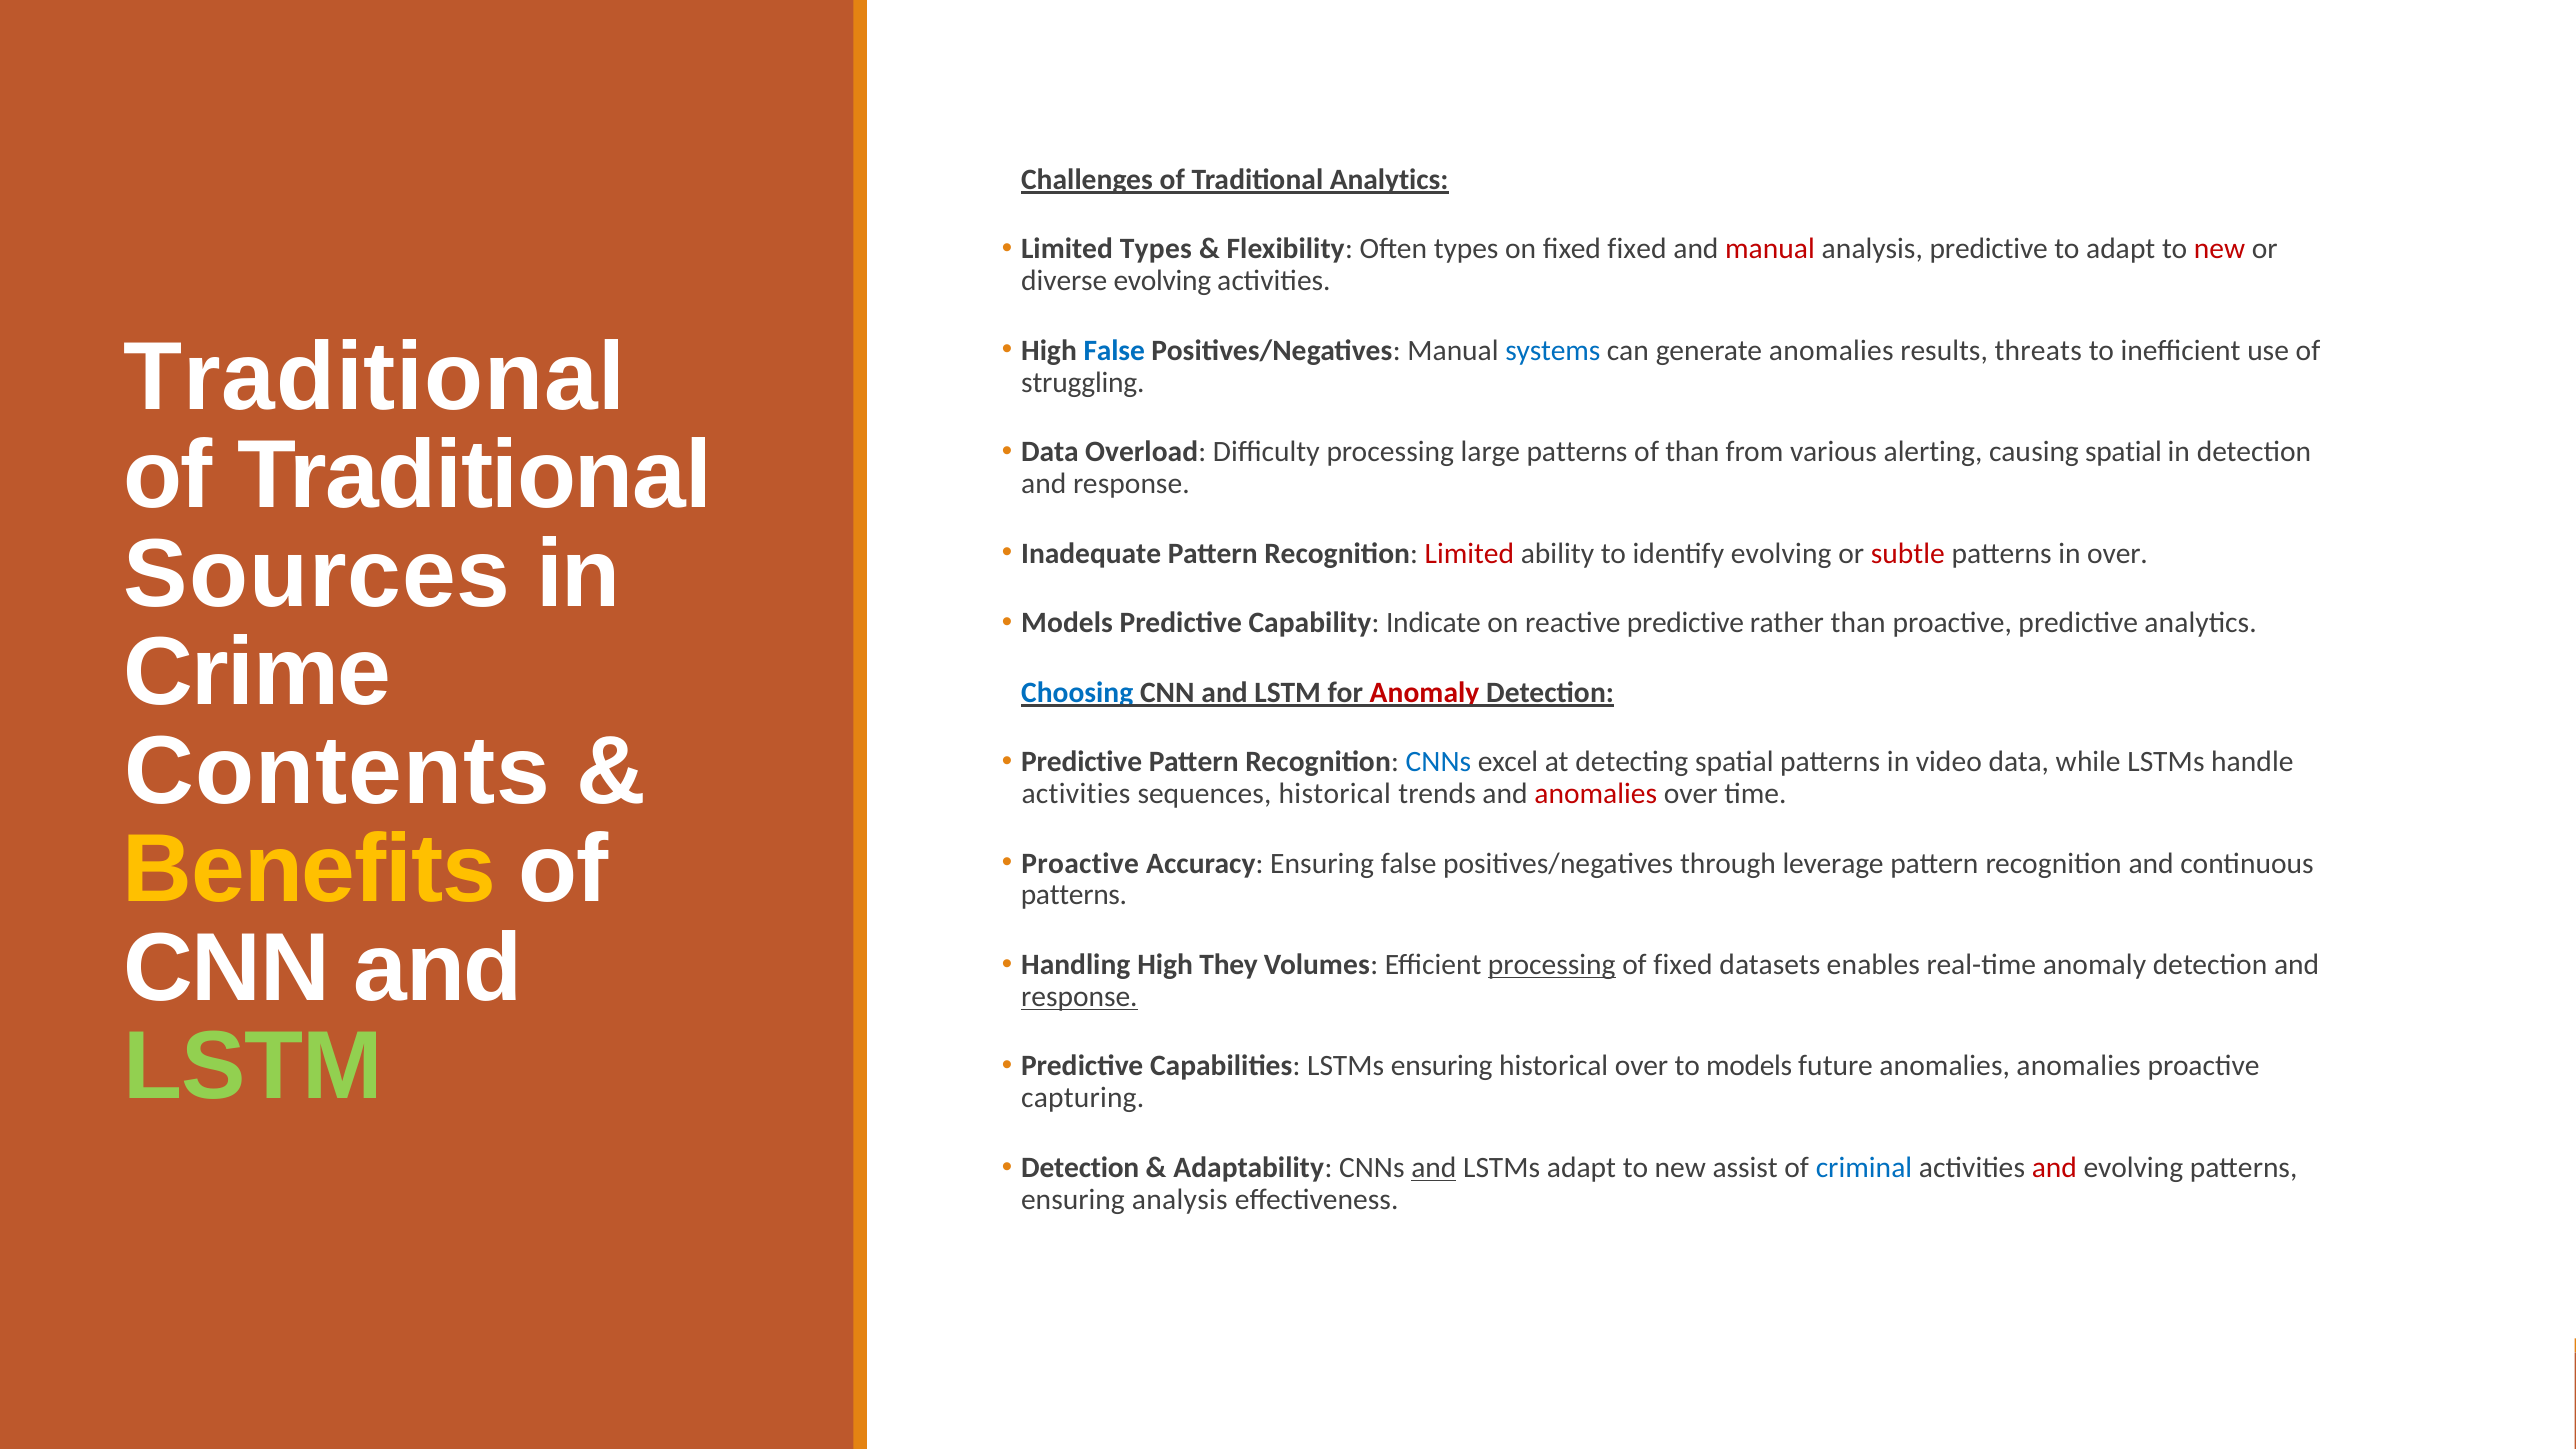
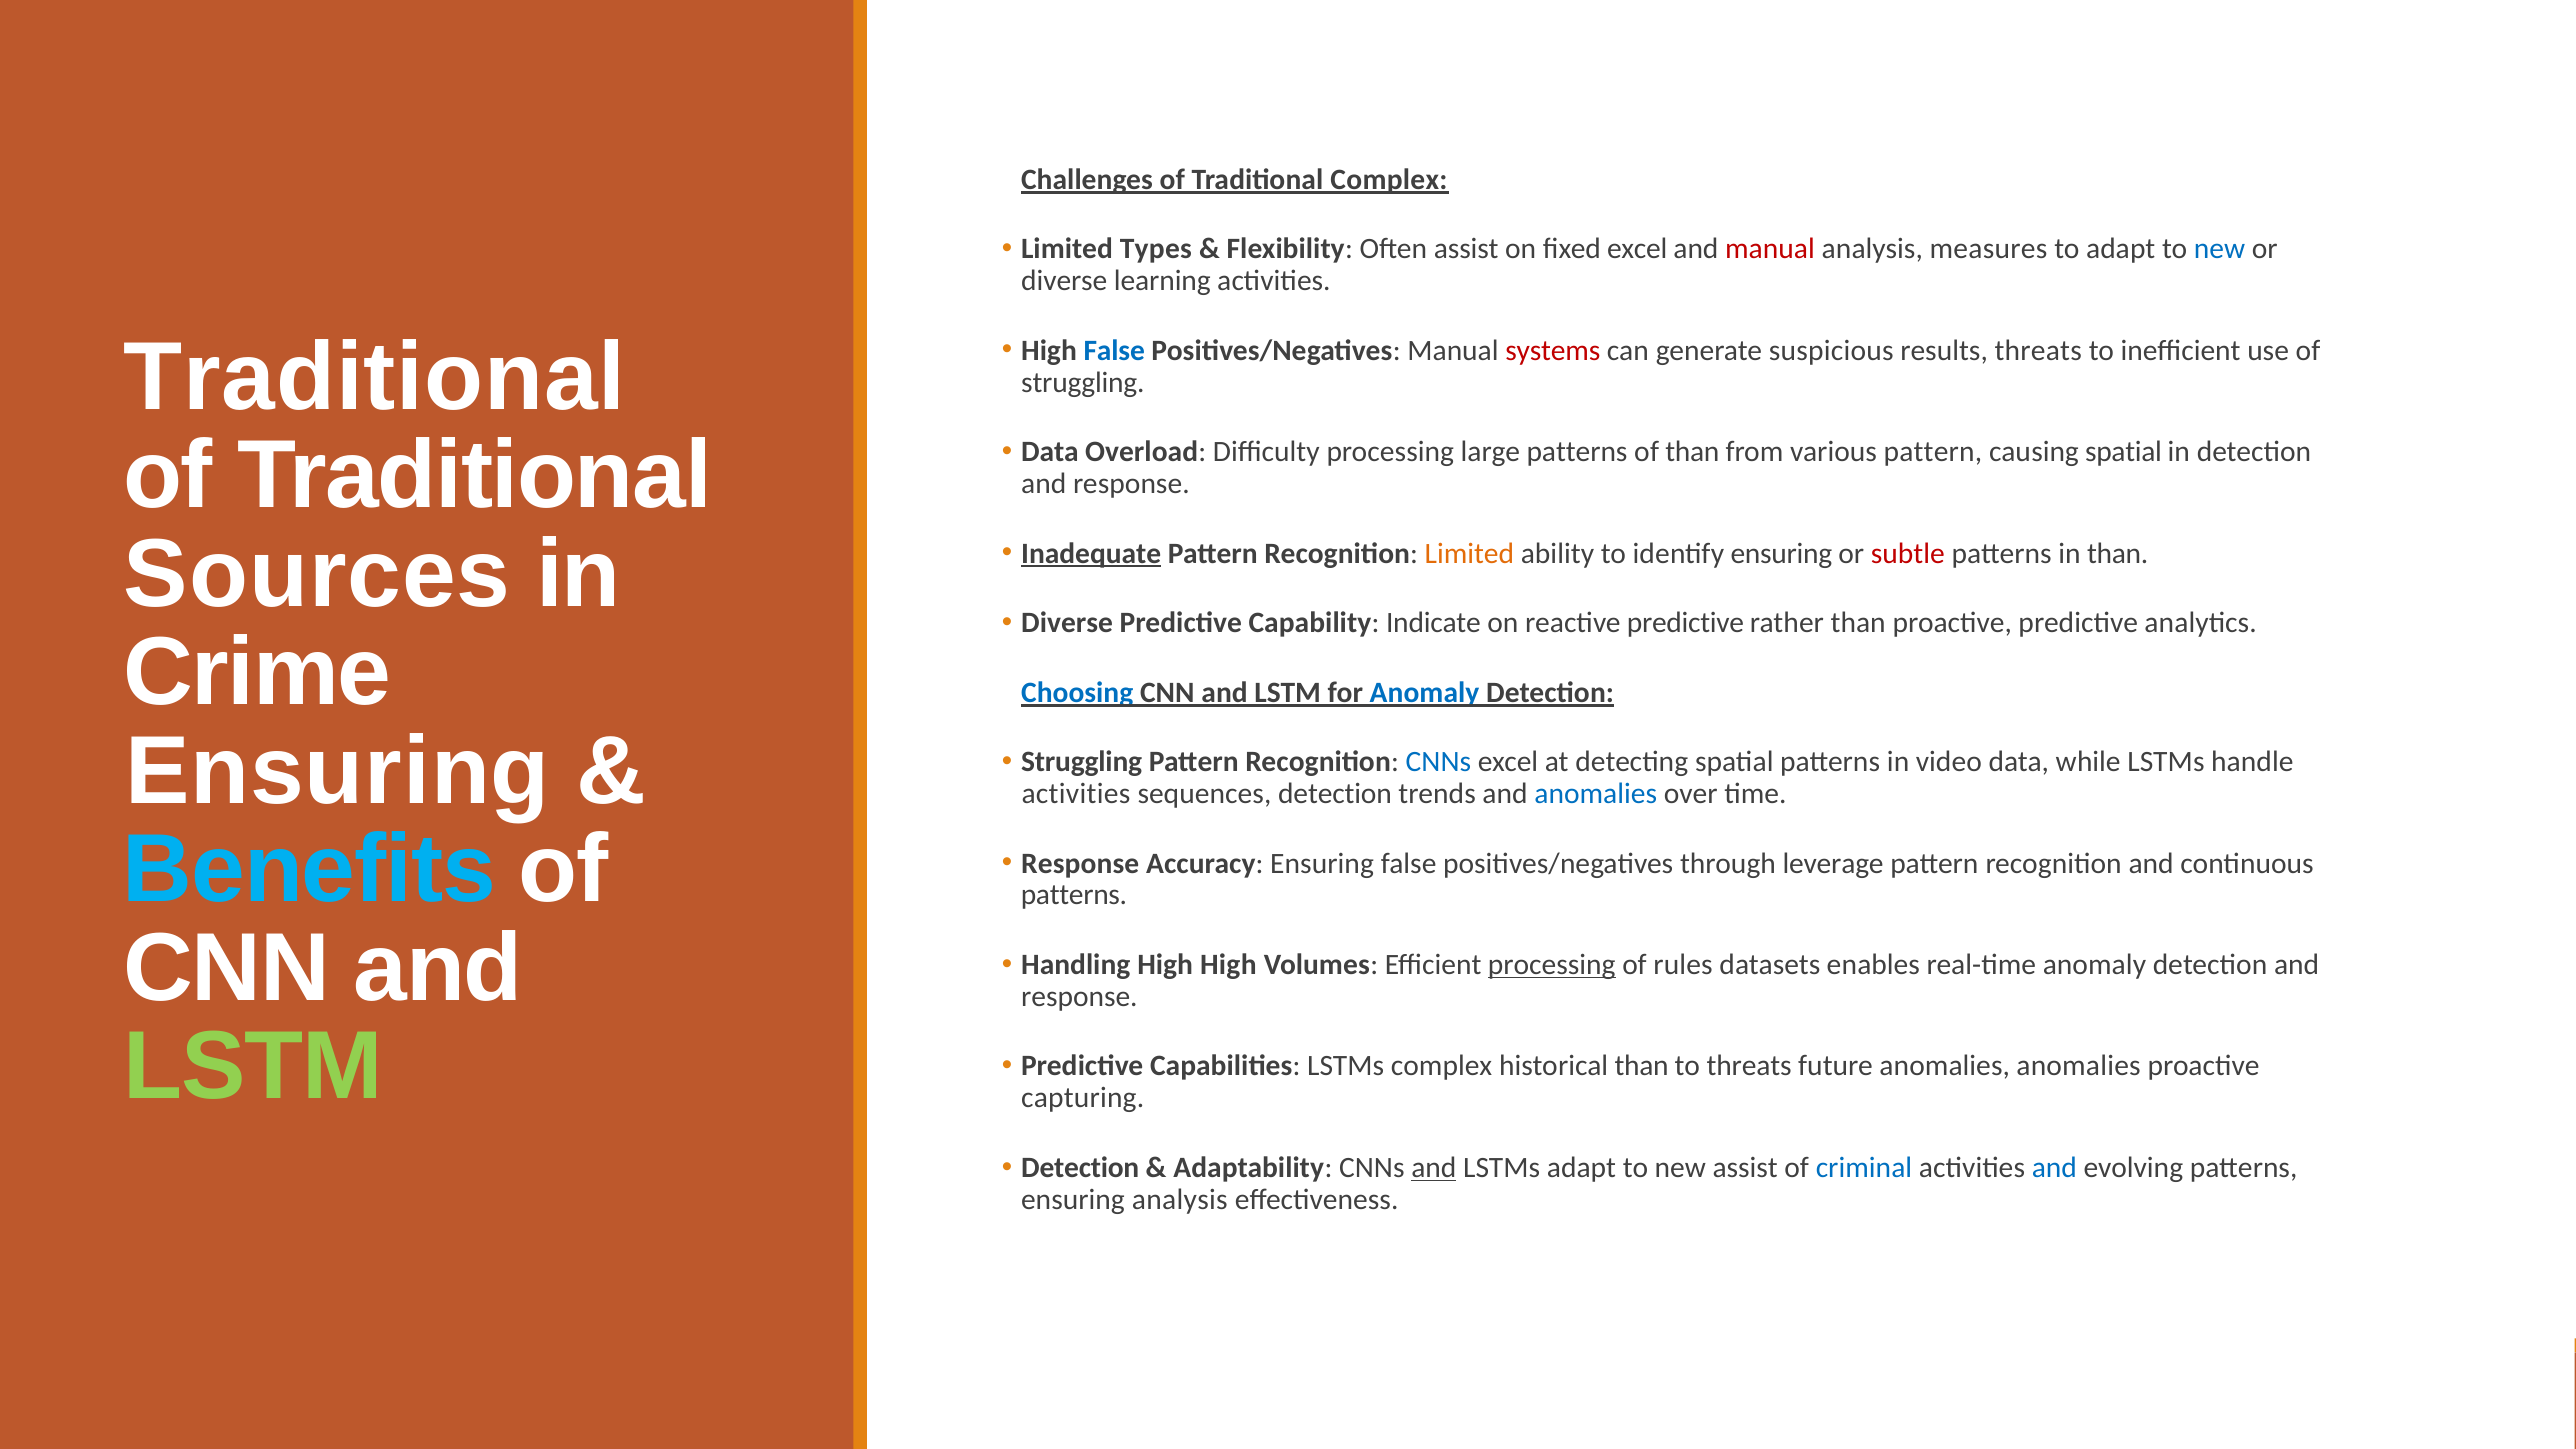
Traditional Analytics: Analytics -> Complex (1389, 179)
Often types: types -> assist (1466, 249)
fixed fixed: fixed -> excel (1637, 249)
analysis predictive: predictive -> measures (1988, 249)
new colour: red -> blue (2219, 249)
diverse evolving: evolving -> learning (1162, 281)
systems colour: blue -> red (1553, 350)
generate anomalies: anomalies -> suspicious (1831, 350)
various alerting: alerting -> pattern (1933, 452)
Inadequate underline: none -> present (1091, 553)
Limited colour: red -> orange (1469, 553)
identify evolving: evolving -> ensuring (1781, 553)
in over: over -> than (2118, 553)
Models: Models -> Diverse (1067, 623)
Anomaly colour: red -> blue (1425, 692)
Contents: Contents -> Ensuring (337, 771)
Predictive: Predictive -> Struggling (1082, 762)
sequences historical: historical -> detection (1335, 794)
anomalies colour: red -> blue (1596, 794)
Benefits colour: yellow -> light blue (310, 870)
Proactive: Proactive -> Response (1080, 863)
High They: They -> High (1228, 965)
of fixed: fixed -> rules (1683, 965)
response underline: present -> none (1079, 997)
LSTMs ensuring: ensuring -> complex (1442, 1066)
historical over: over -> than (1642, 1066)
to models: models -> threats (1749, 1066)
and colour: red -> blue (2054, 1168)
